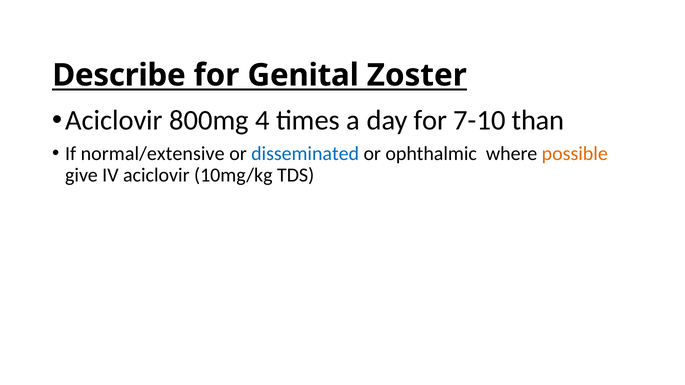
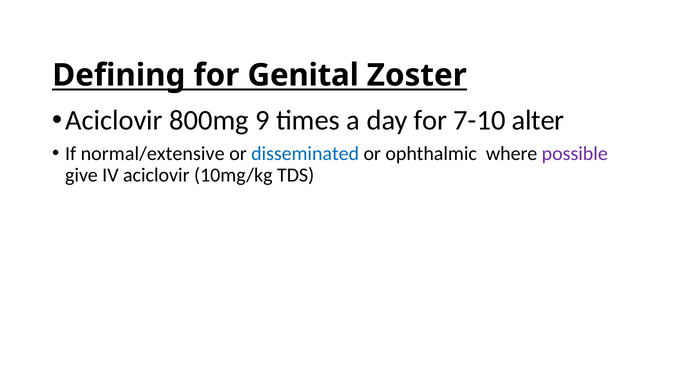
Describe: Describe -> Defining (119, 75)
4: 4 -> 9 (262, 120)
than: than -> alter (538, 120)
possible colour: orange -> purple (575, 154)
